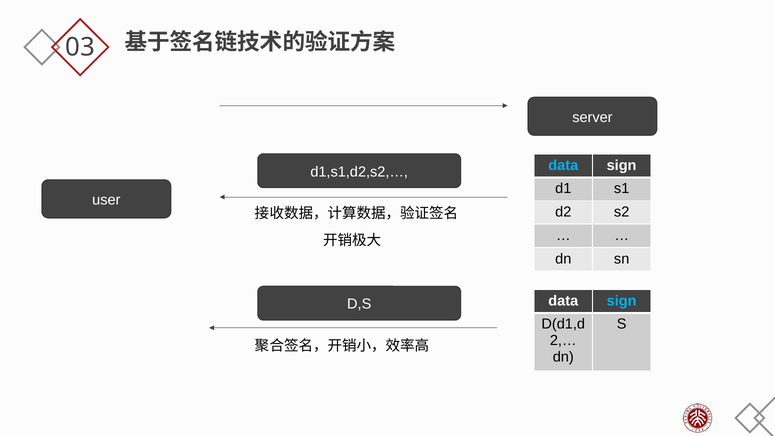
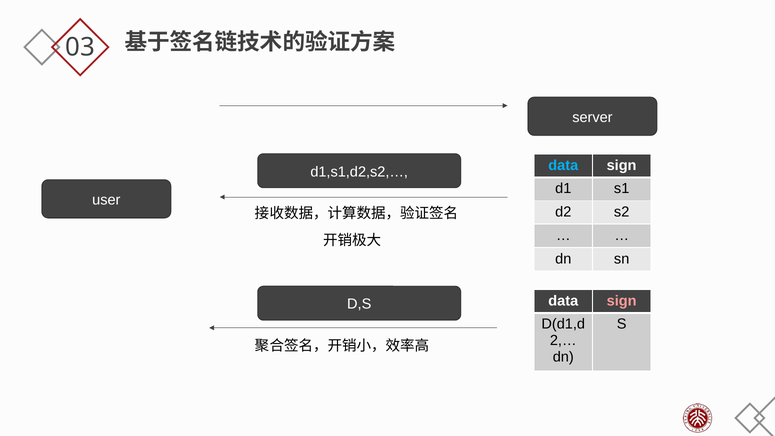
sign colour: light blue -> pink (622, 301)
